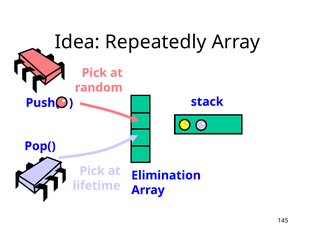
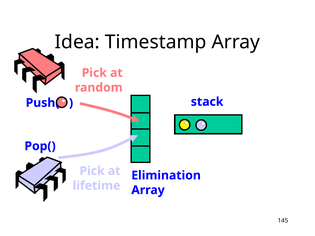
Repeatedly: Repeatedly -> Timestamp (156, 42)
